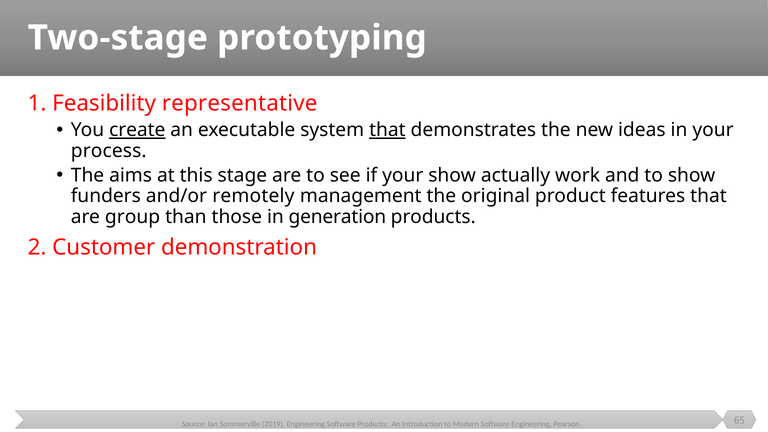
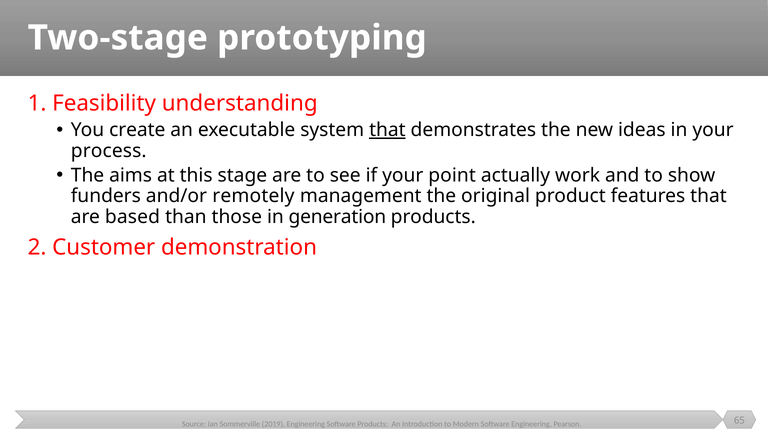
representative: representative -> understanding (240, 103)
create underline: present -> none (137, 130)
your show: show -> point (452, 175)
group: group -> based (132, 217)
